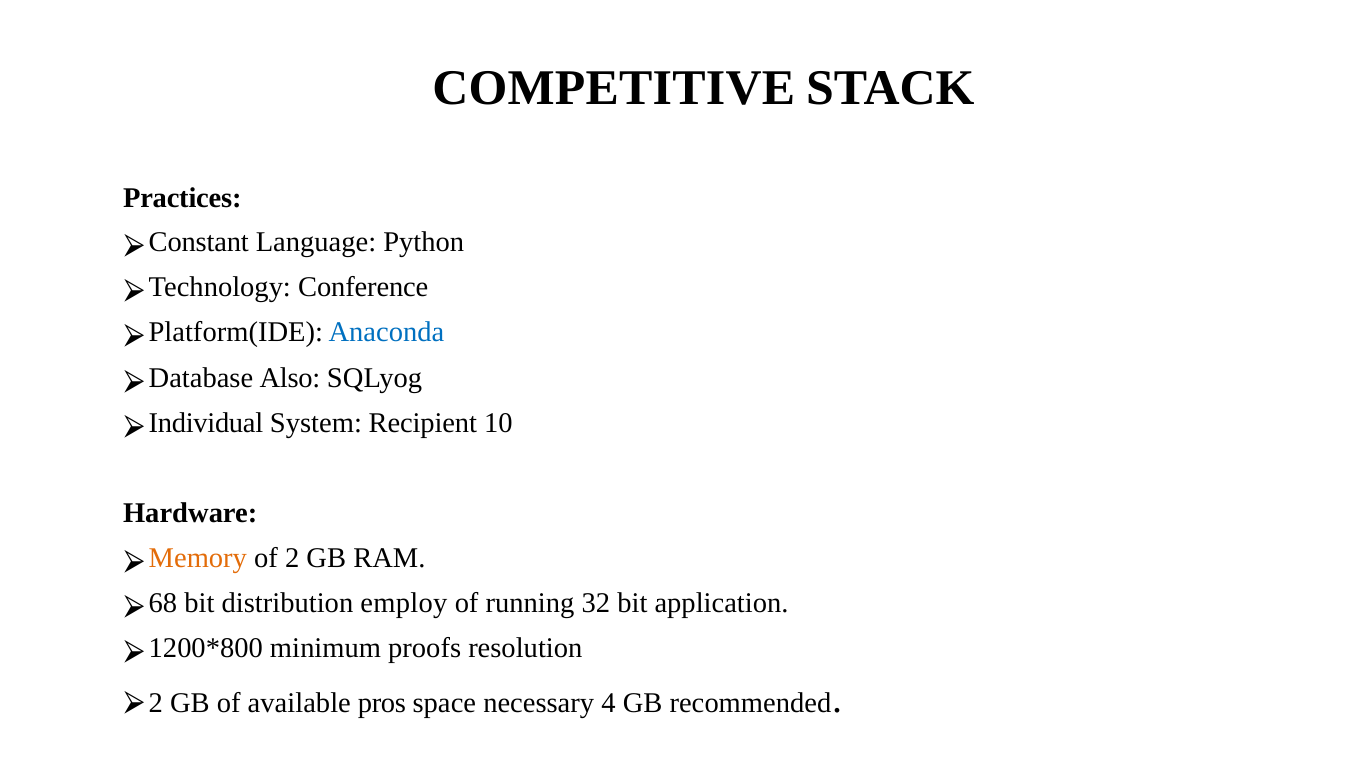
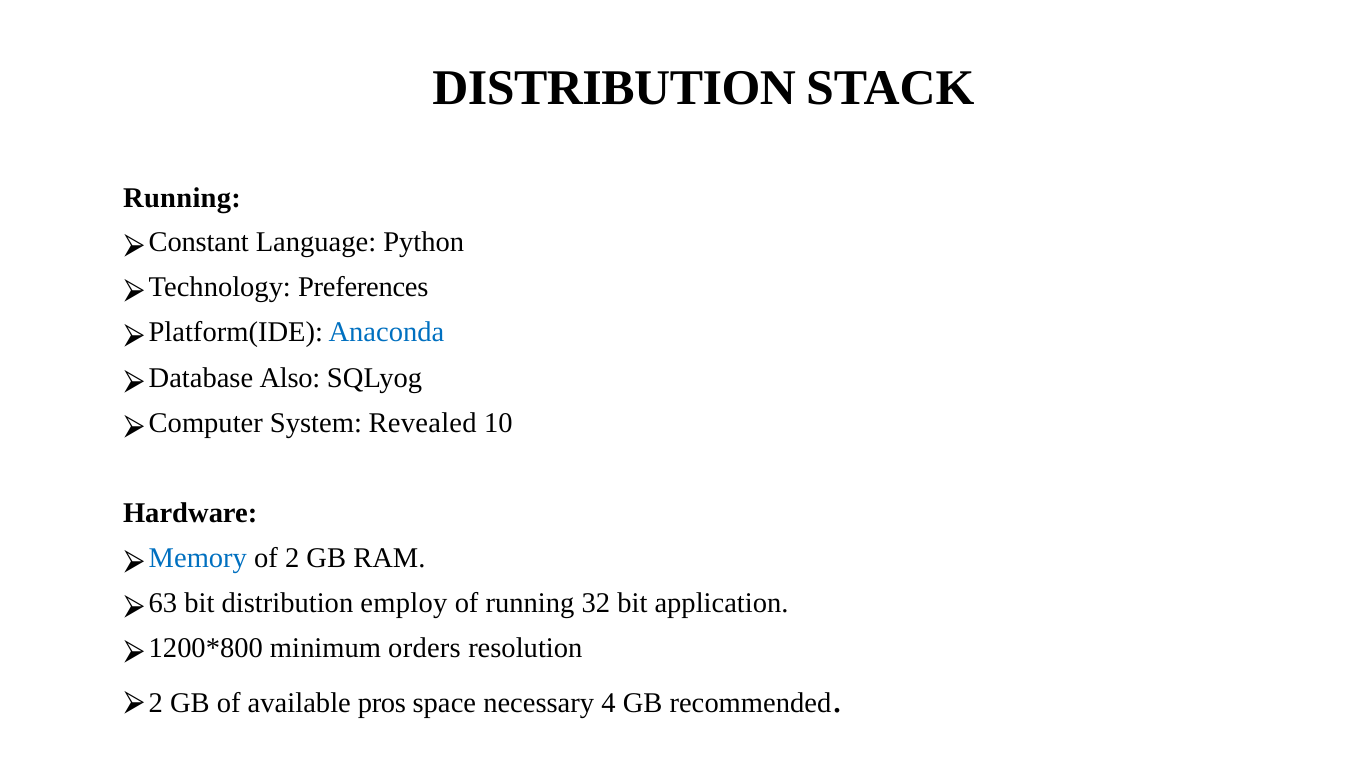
COMPETITIVE: COMPETITIVE -> DISTRIBUTION (614, 88)
Practices: Practices -> Running (182, 198)
Conference: Conference -> Preferences (363, 287)
Individual: Individual -> Computer (206, 423)
Recipient: Recipient -> Revealed (423, 423)
Memory colour: orange -> blue (198, 558)
68: 68 -> 63 (163, 603)
proofs: proofs -> orders (425, 648)
